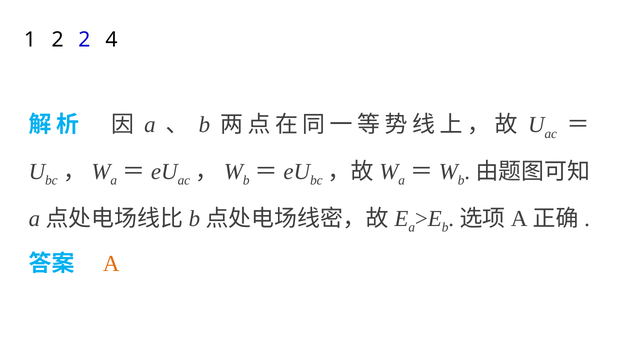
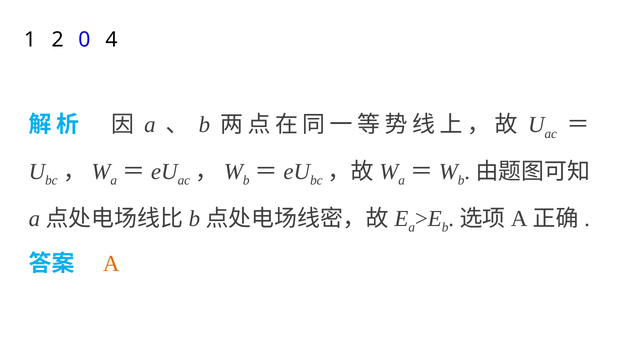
2 2: 2 -> 0 (84, 40)
